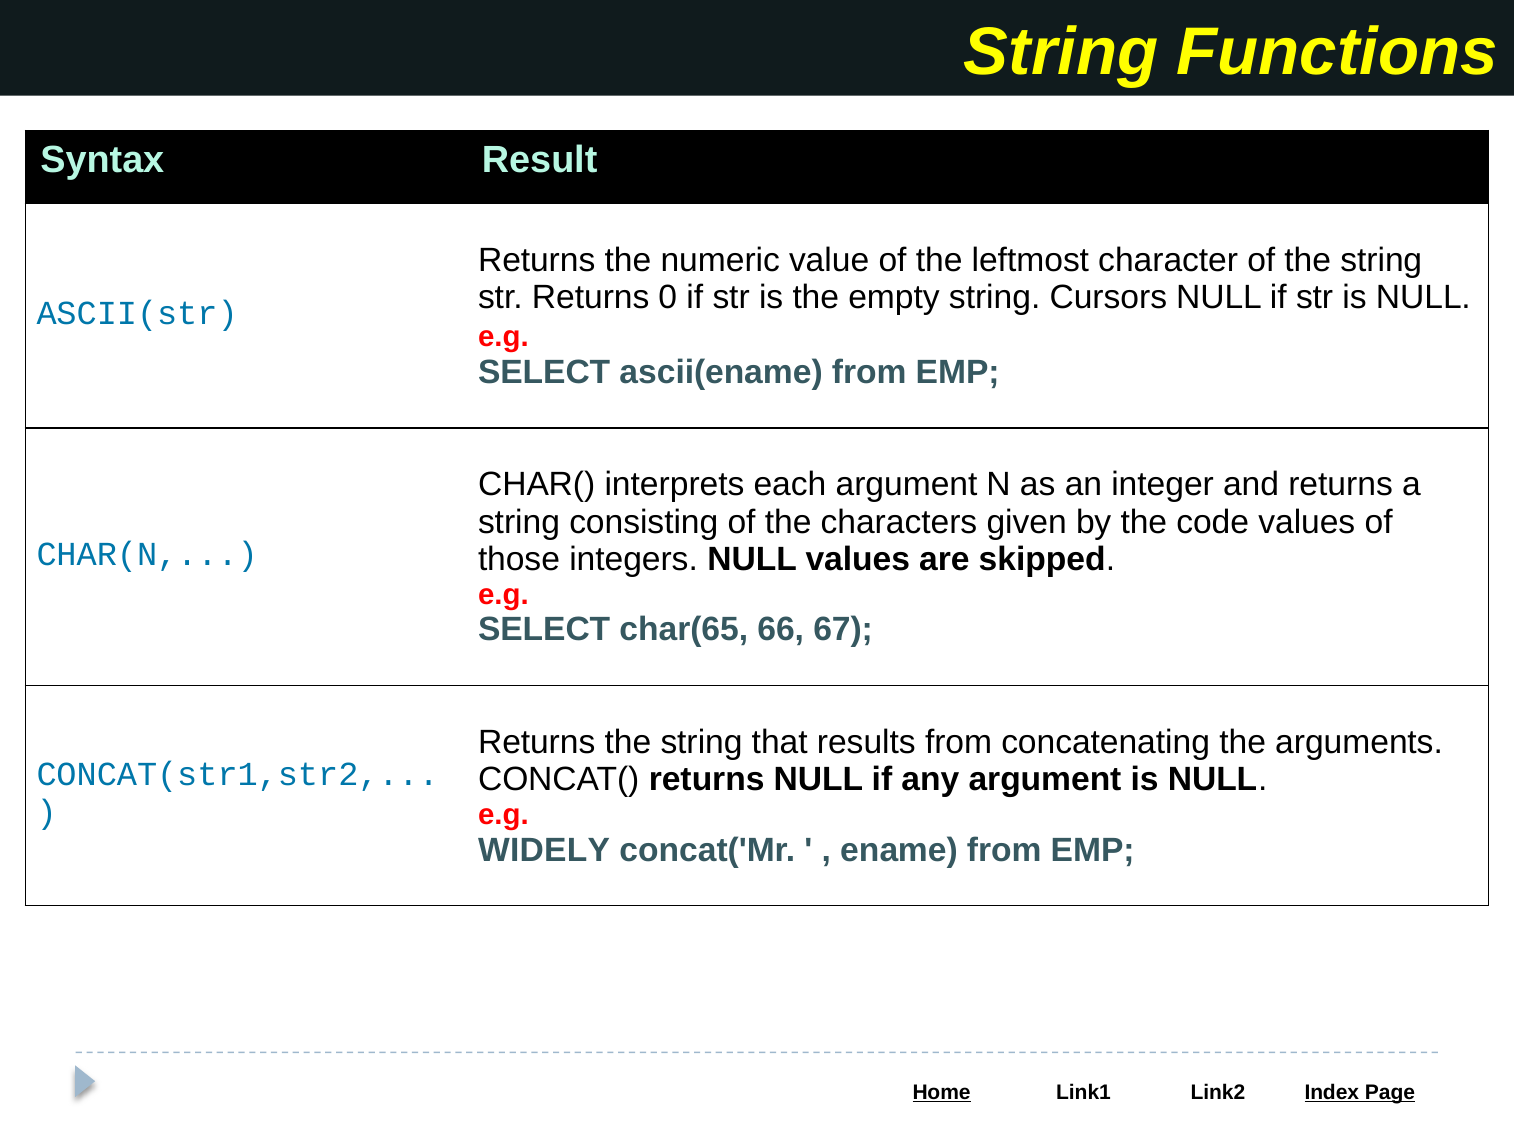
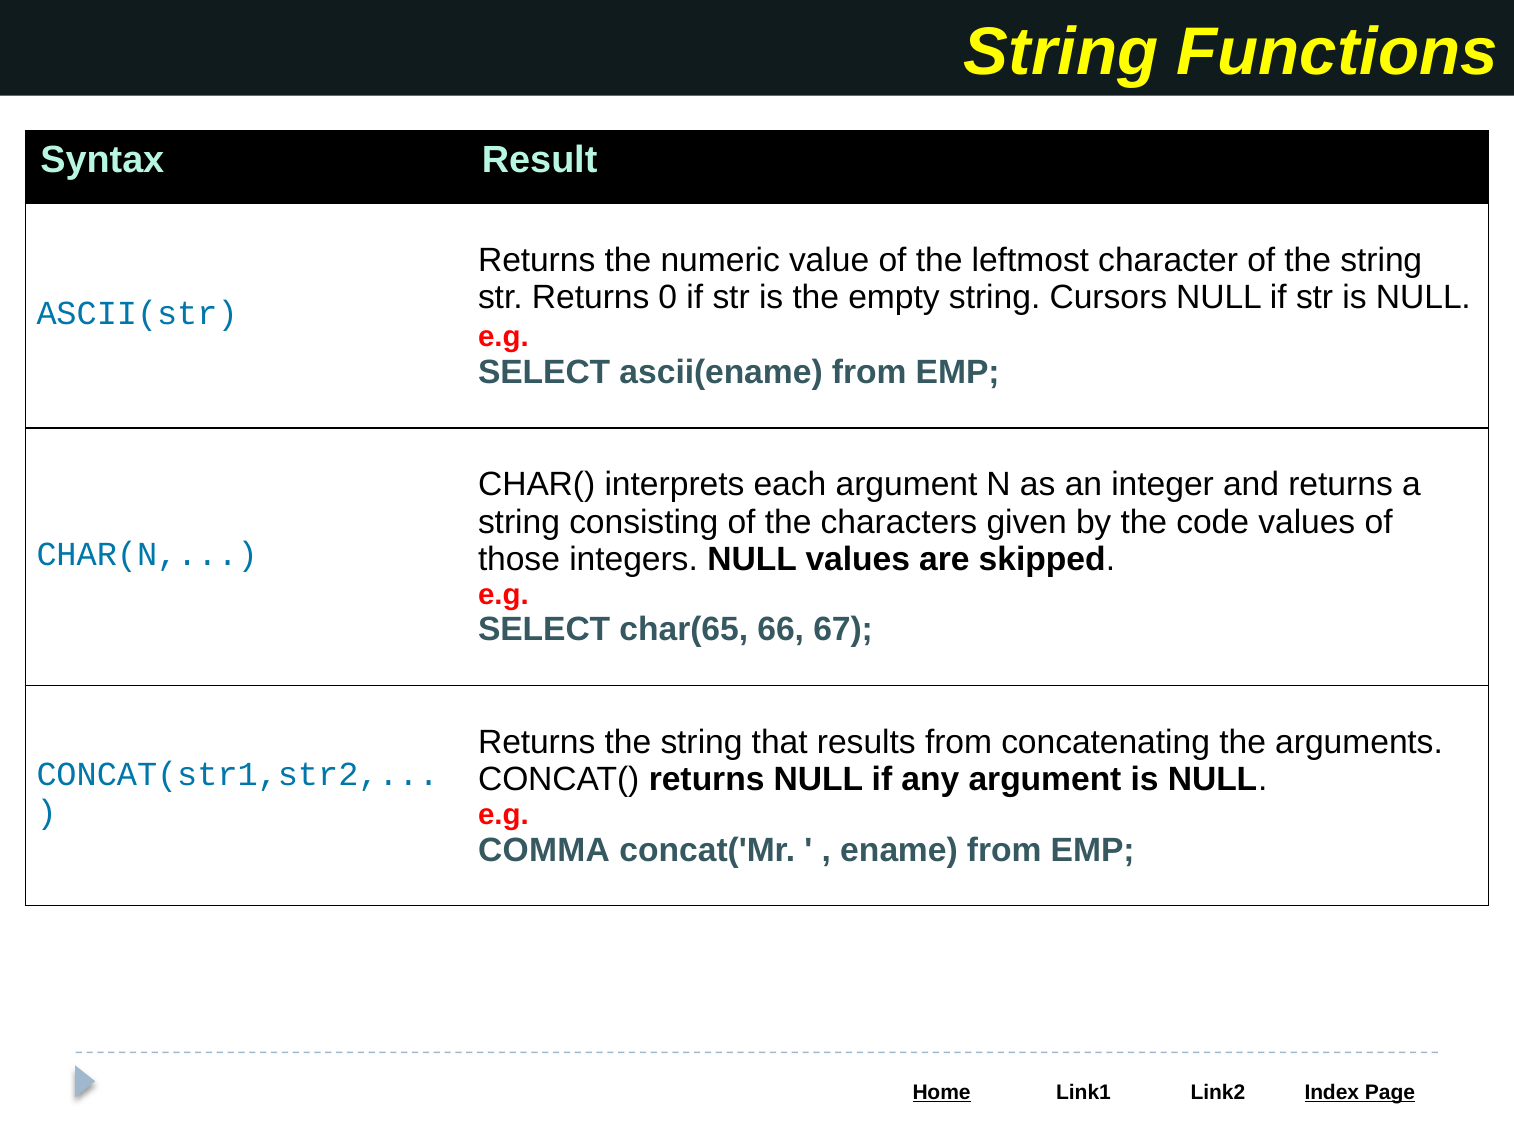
WIDELY: WIDELY -> COMMA (544, 850)
